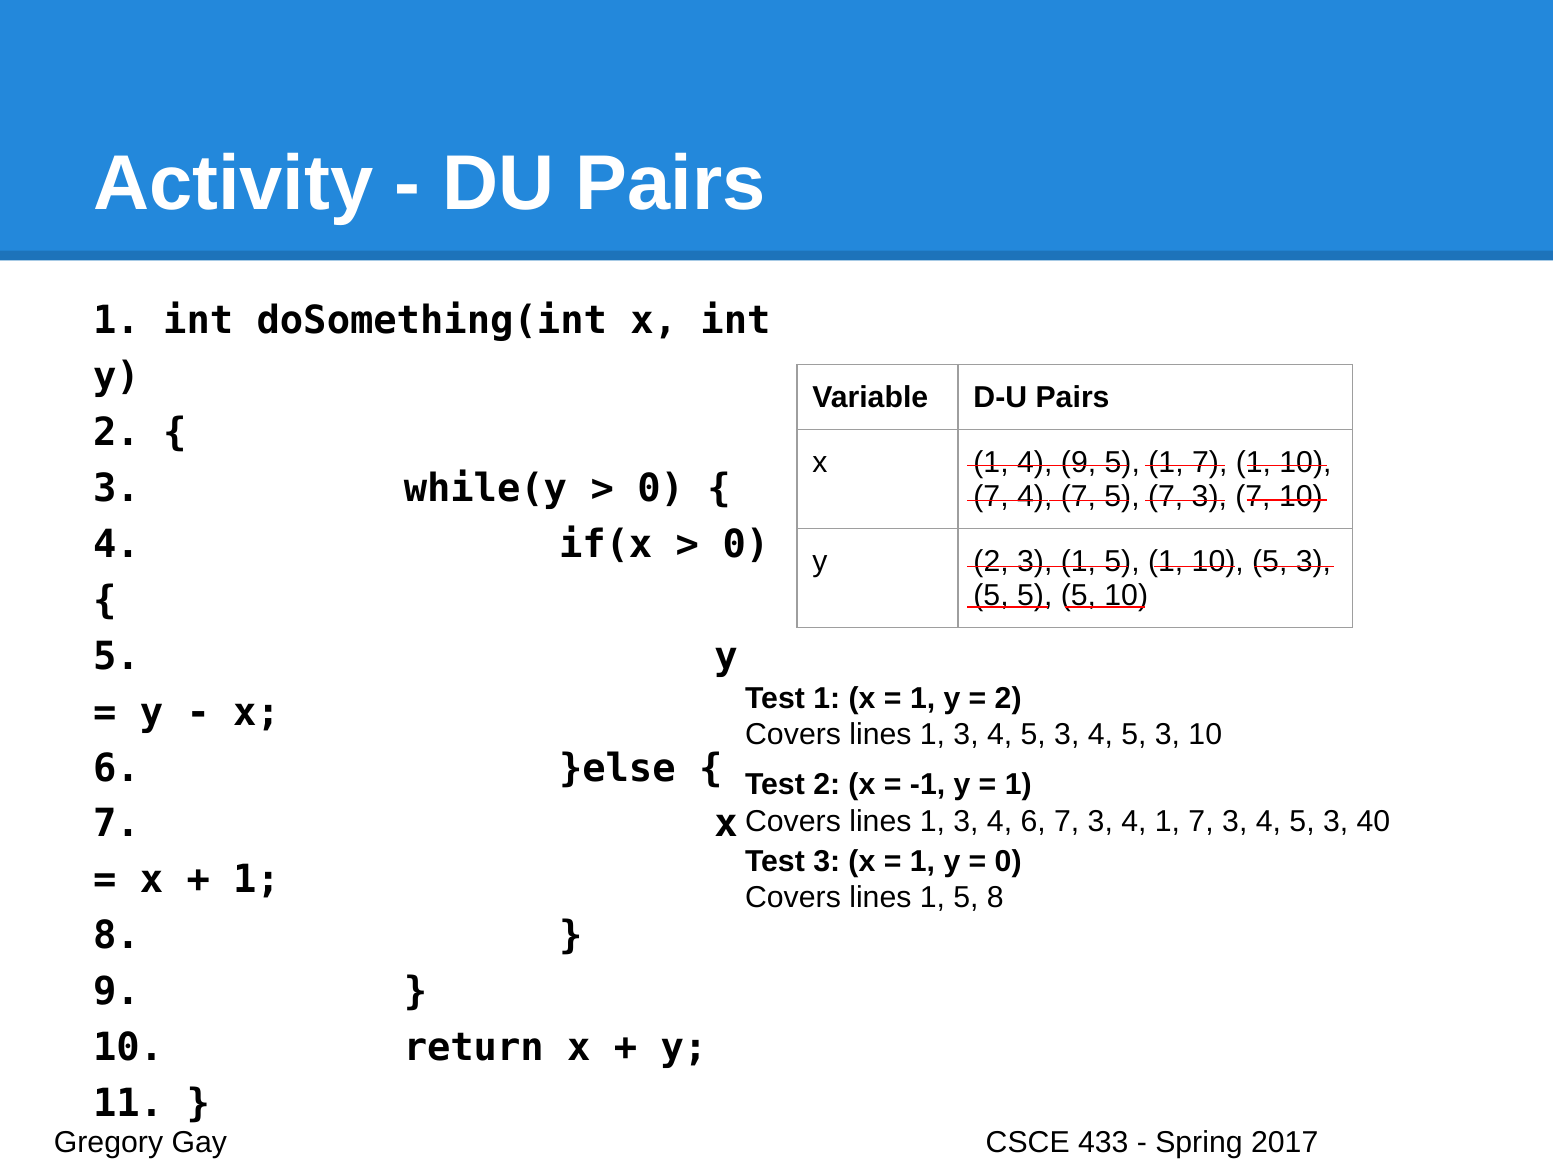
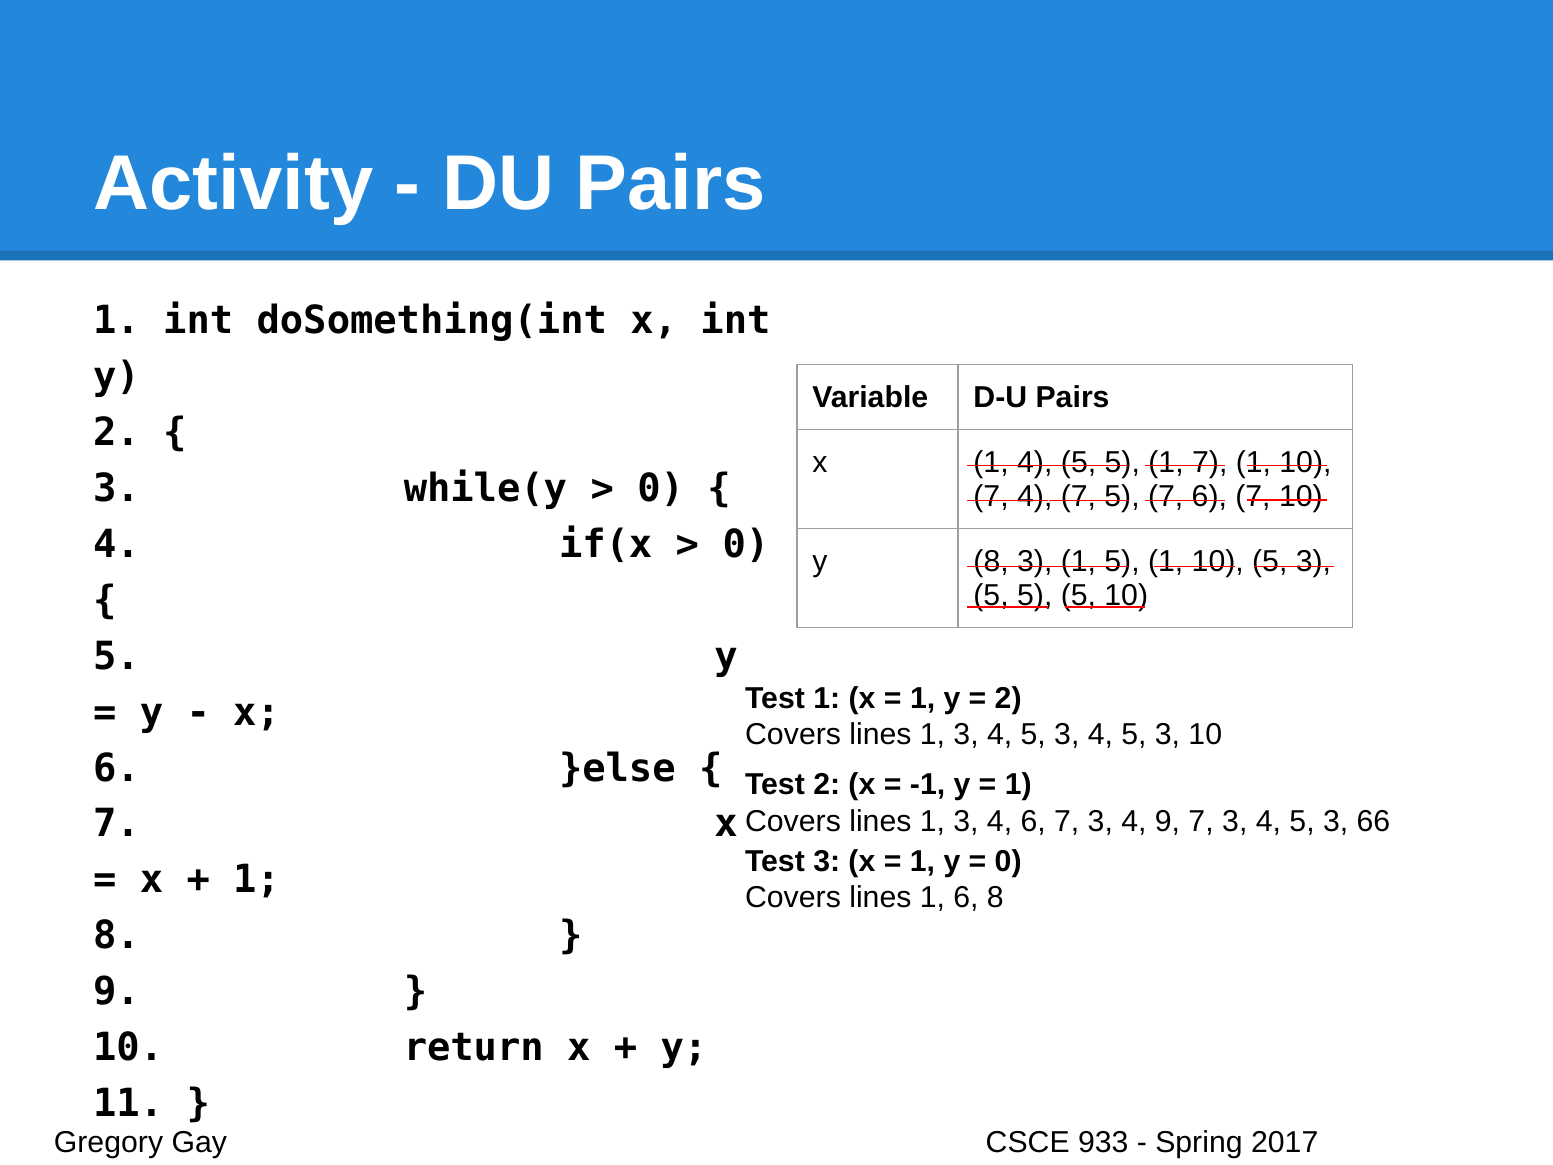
1 4 9: 9 -> 5 (1079, 462)
5 7 3: 3 -> 6 (1209, 496)
2: 2 -> 8 (991, 561)
4 1: 1 -> 9 (1167, 821)
40: 40 -> 66 (1373, 821)
lines 1 5: 5 -> 6 (966, 898)
433: 433 -> 933 (1103, 1142)
